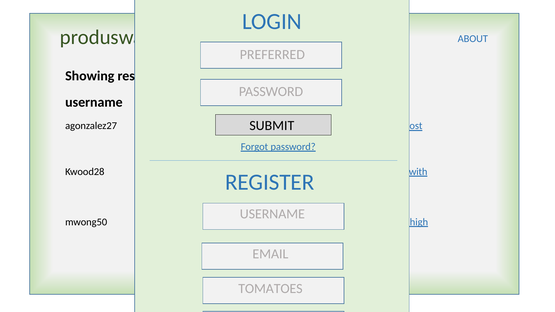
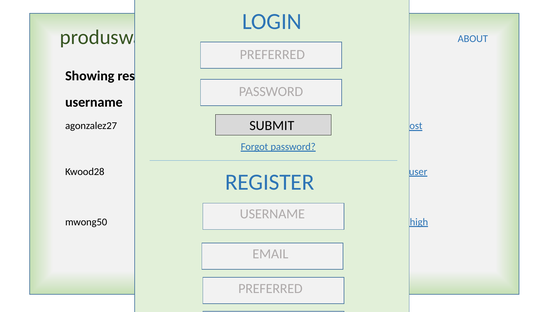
with: with -> user (418, 172)
TOMATOES: TOMATOES -> PREFERRED (270, 289)
